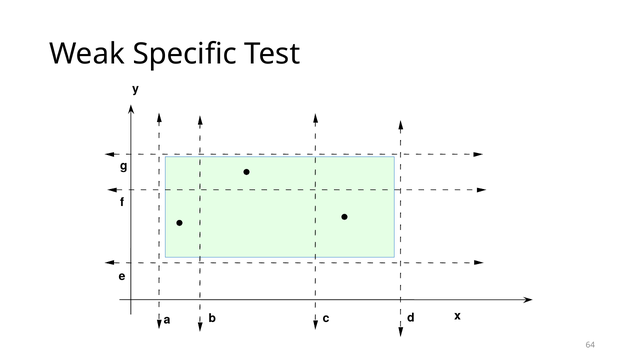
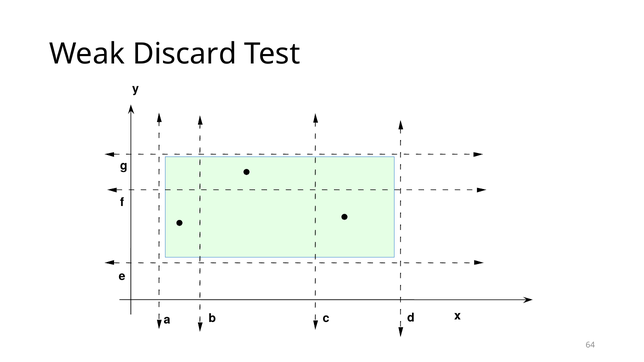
Specific: Specific -> Discard (185, 54)
